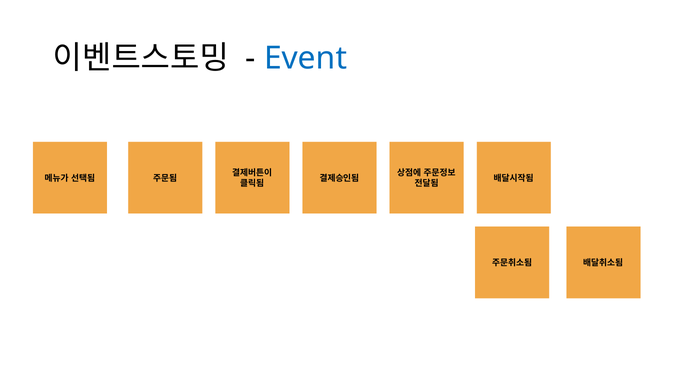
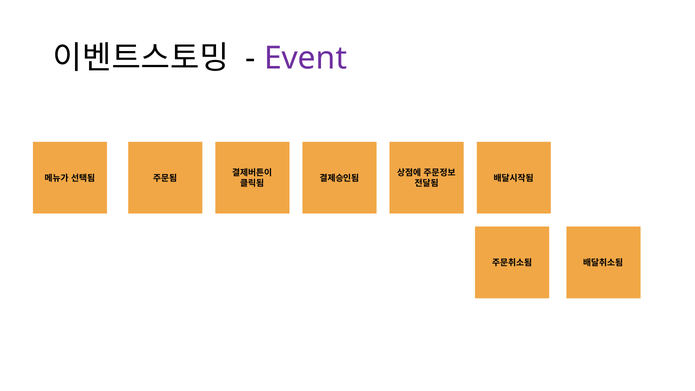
Event colour: blue -> purple (306, 58)
